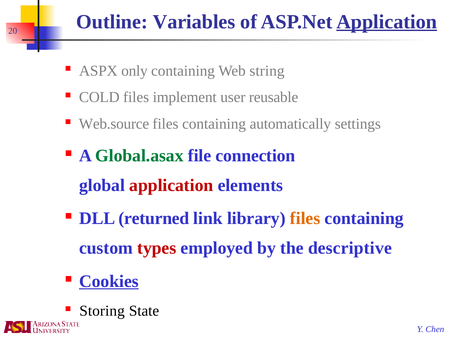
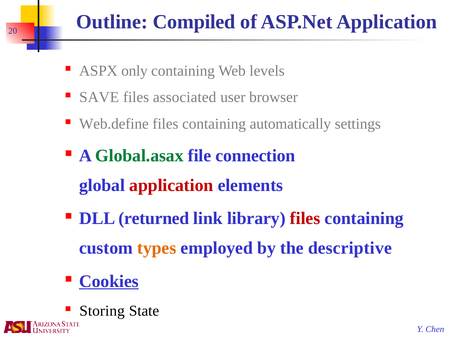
Variables: Variables -> Compiled (194, 22)
Application underline: present -> none (387, 22)
string: string -> levels (267, 71)
COLD: COLD -> SAVE (99, 97)
implement: implement -> associated (185, 97)
reusable: reusable -> browser (274, 97)
Web.source: Web.source -> Web.define (114, 124)
files colour: orange -> red (305, 218)
types colour: red -> orange (157, 248)
